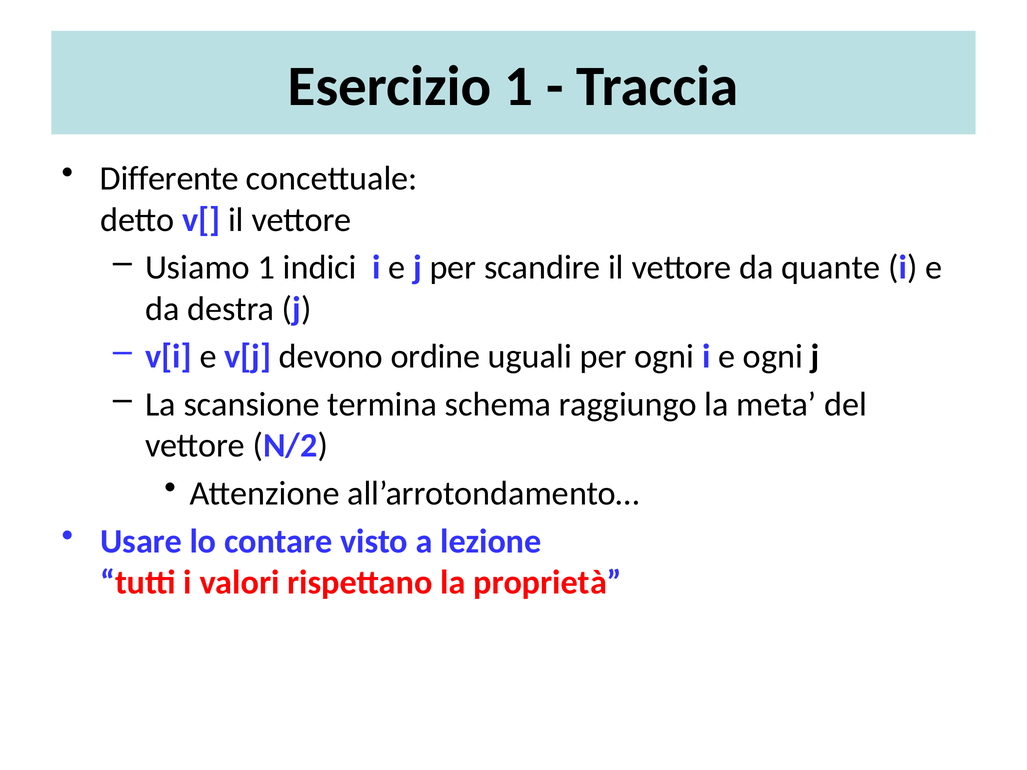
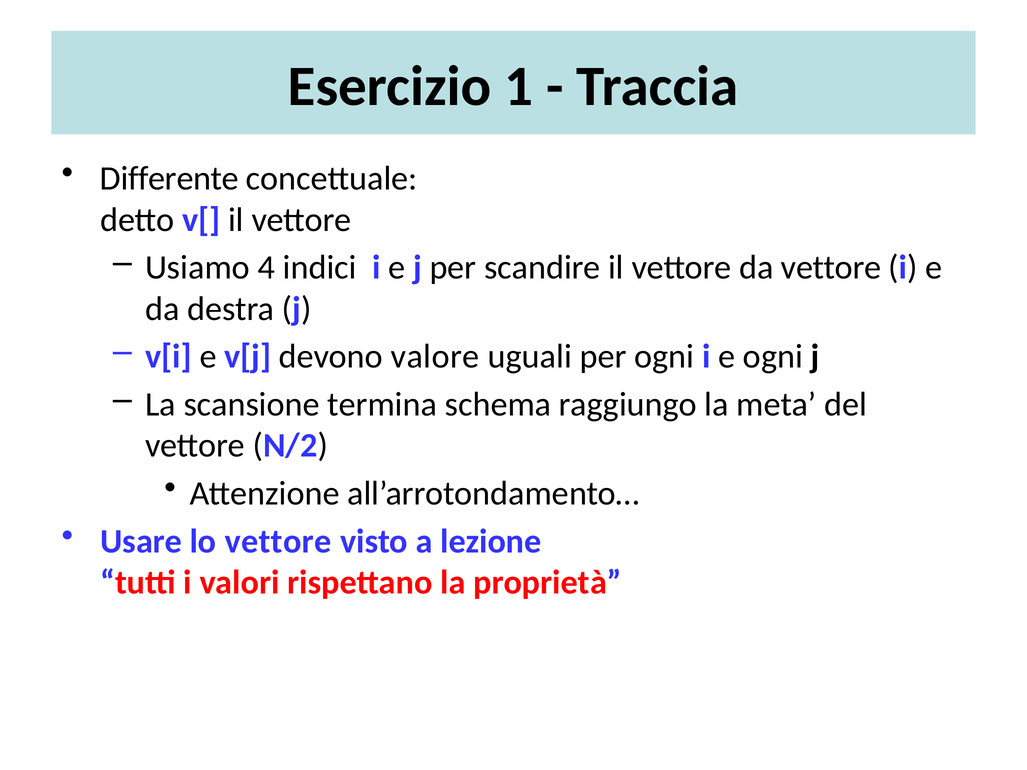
Usiamo 1: 1 -> 4 (266, 268)
da quante: quante -> vettore (831, 268)
ordine: ordine -> valore (435, 357)
lo contare: contare -> vettore (278, 542)
